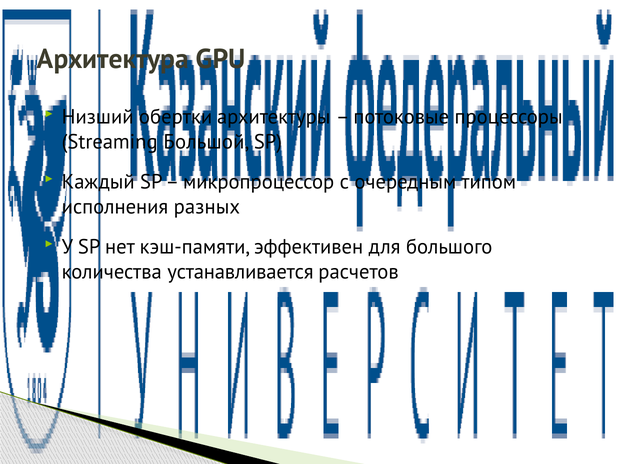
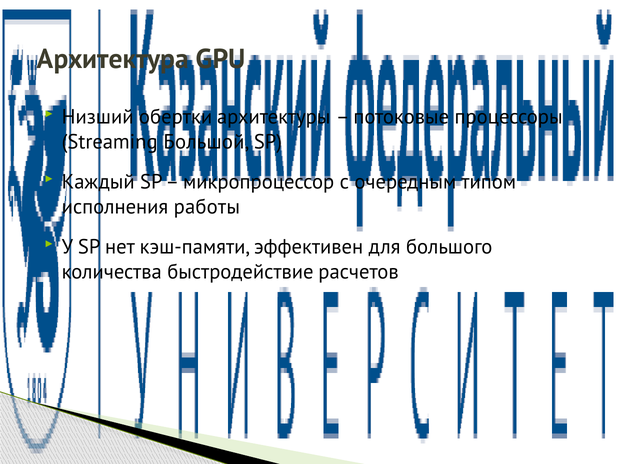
разных: разных -> работы (207, 207)
устанавливается: устанавливается -> быстродействие (240, 271)
